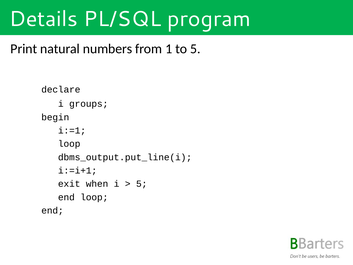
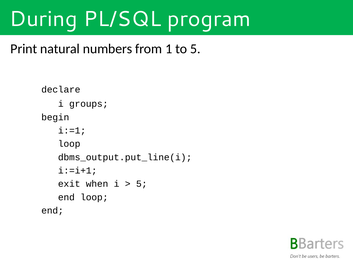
Details: Details -> During (43, 19)
